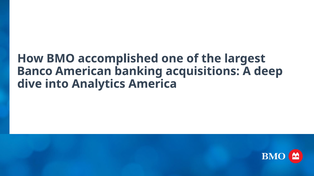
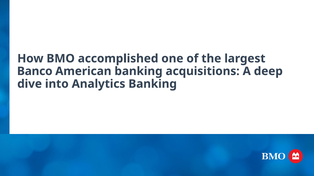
Analytics America: America -> Banking (153, 84)
